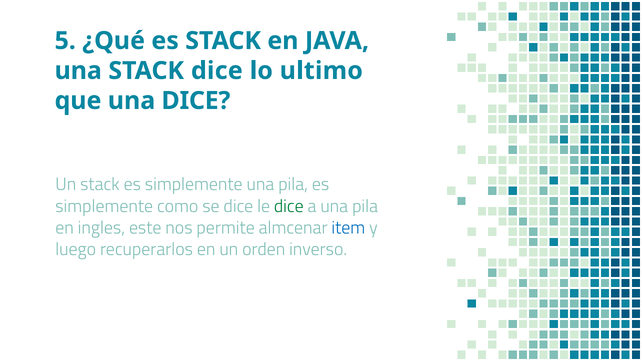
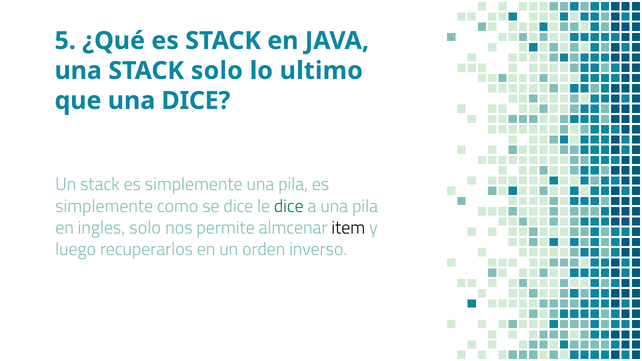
STACK dice: dice -> solo (217, 71)
ingles este: este -> solo (145, 228)
item colour: blue -> black (348, 228)
